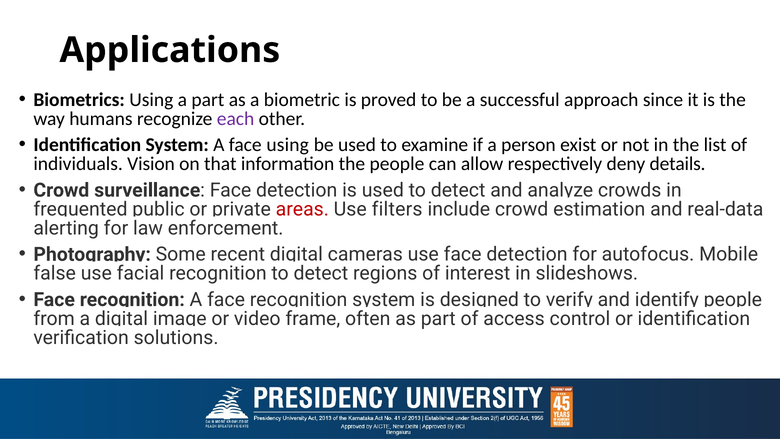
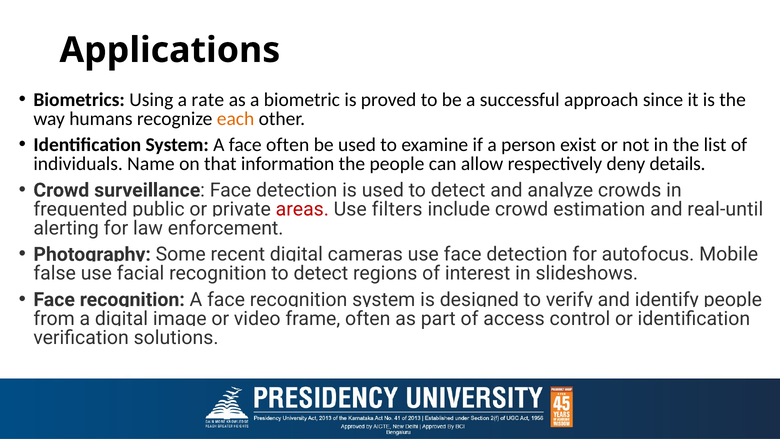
a part: part -> rate (208, 100)
each colour: purple -> orange (236, 119)
face using: using -> often (288, 145)
Vision: Vision -> Name (151, 164)
real-data: real-data -> real-until (725, 209)
